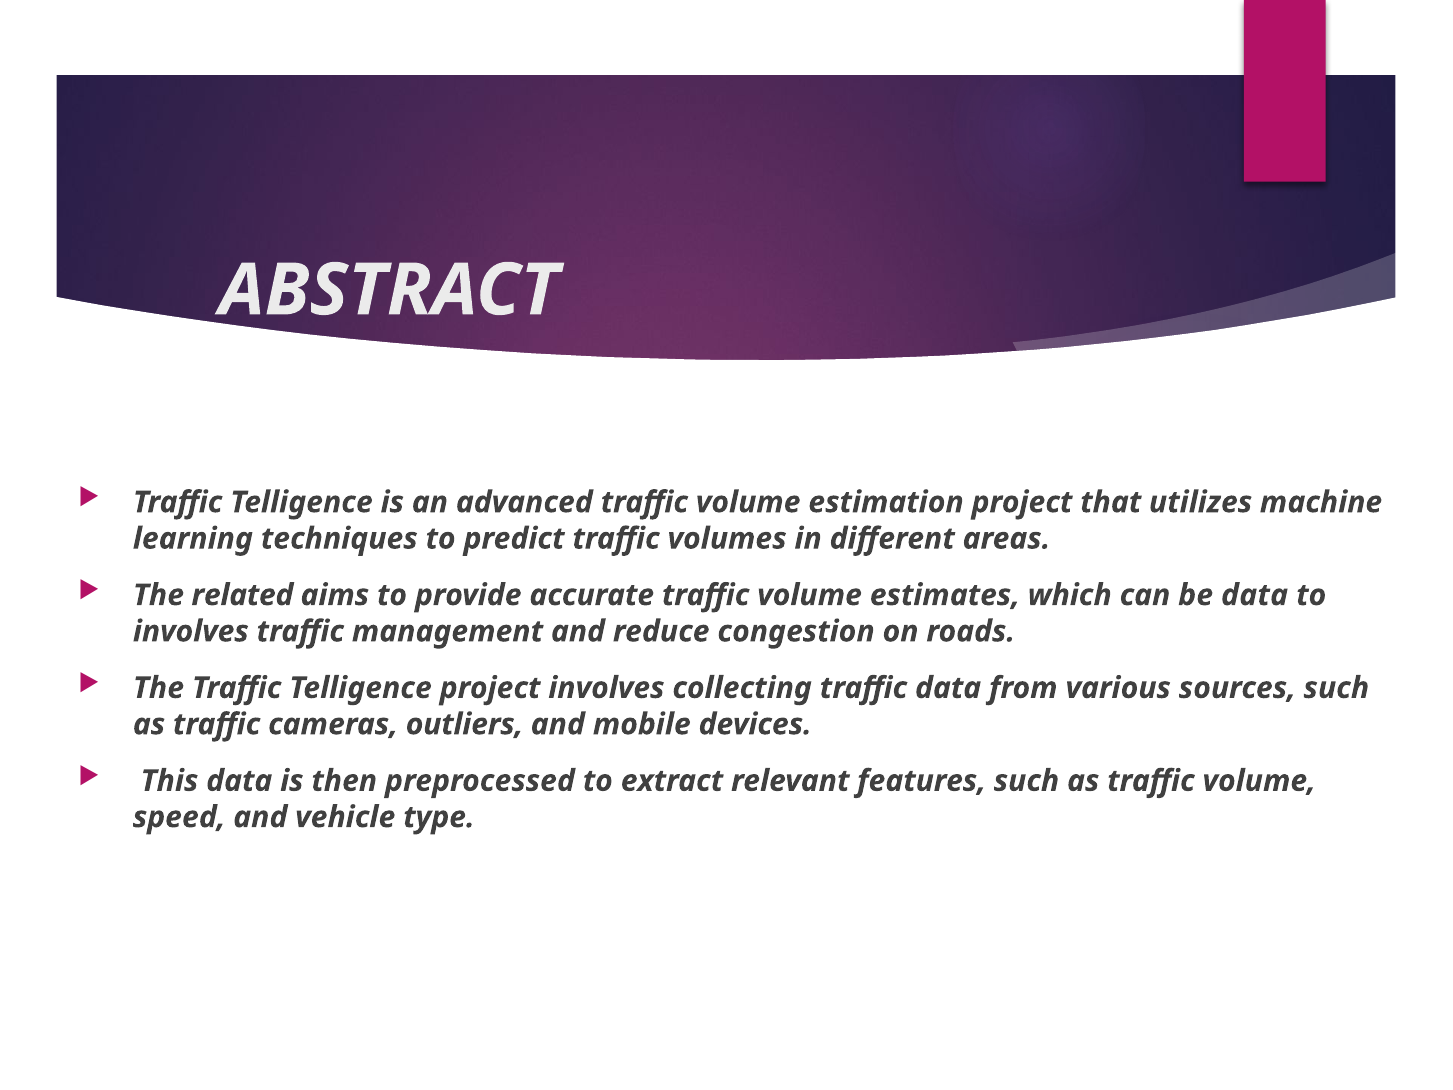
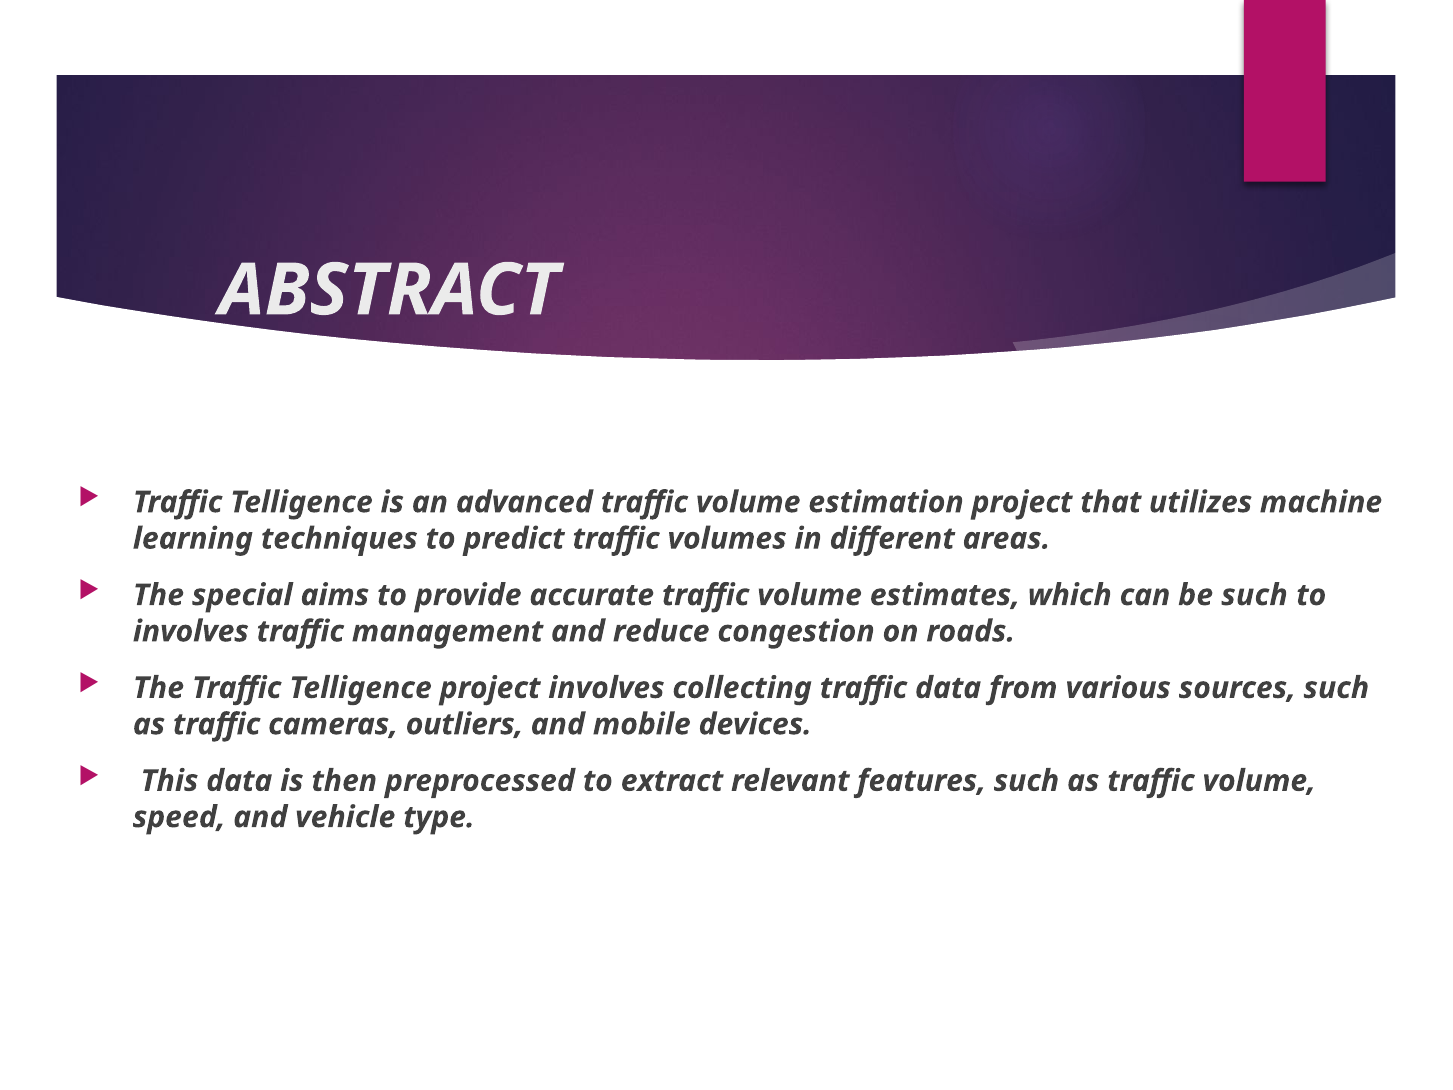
related: related -> special (242, 595)
be data: data -> such (1255, 595)
